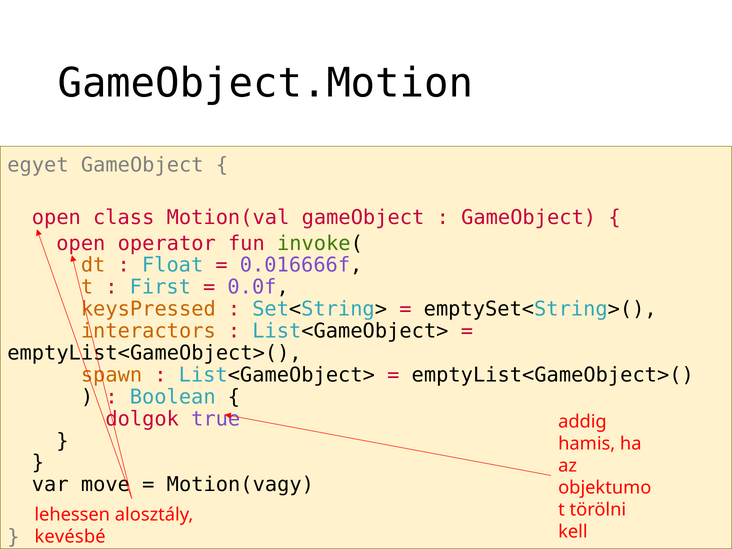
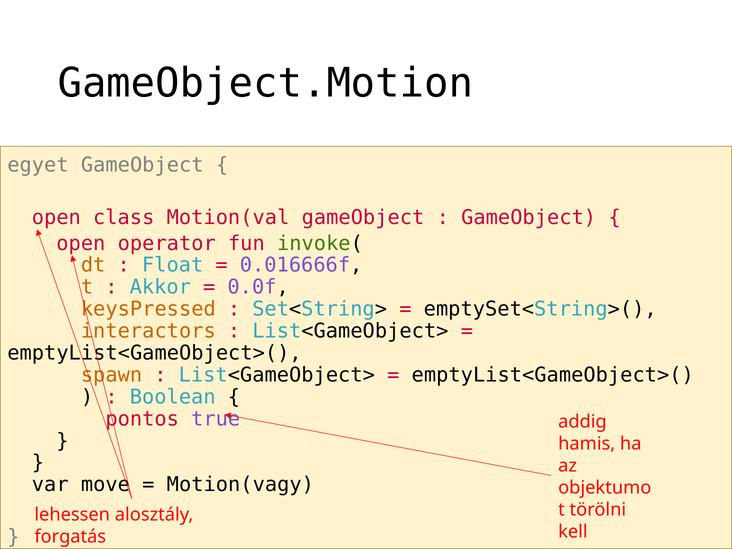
First: First -> Akkor (160, 287)
dolgok: dolgok -> pontos (142, 419)
kevésbé: kevésbé -> forgatás (70, 537)
